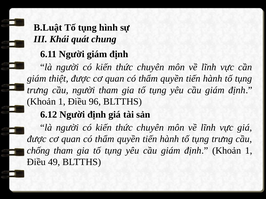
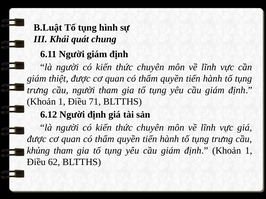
96: 96 -> 71 (95, 102)
chống: chống -> khủng (38, 151)
49: 49 -> 62 (54, 162)
